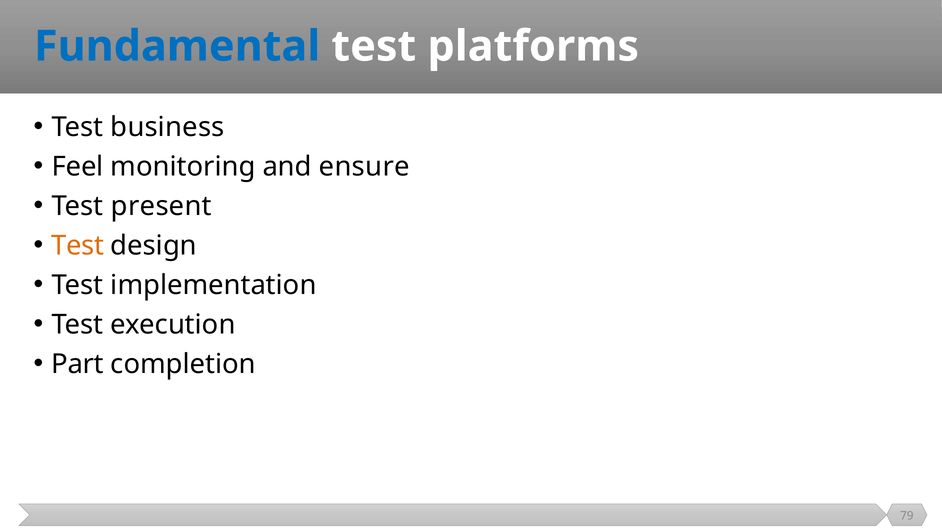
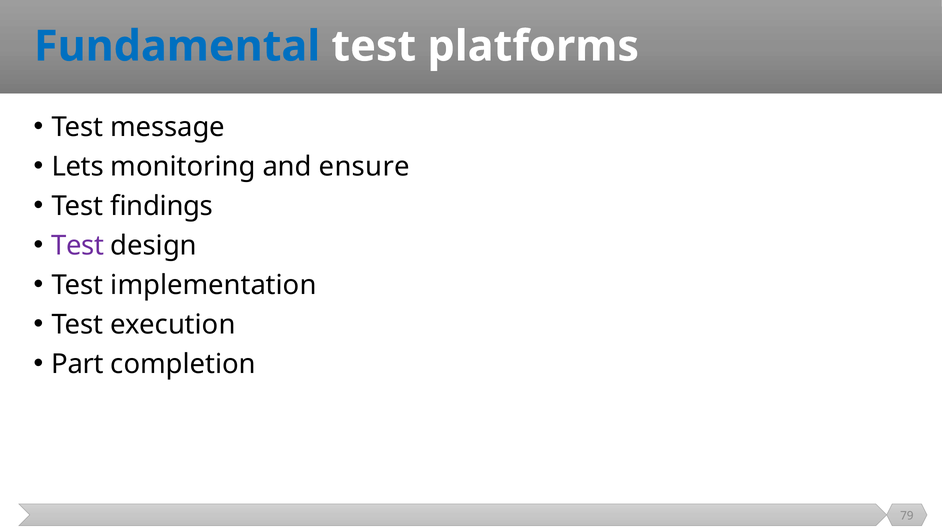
business: business -> message (168, 127)
Feel: Feel -> Lets (78, 166)
present: present -> findings (162, 206)
Test colour: orange -> purple (78, 245)
